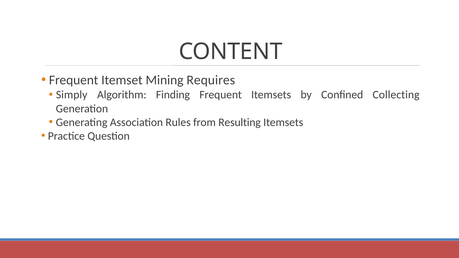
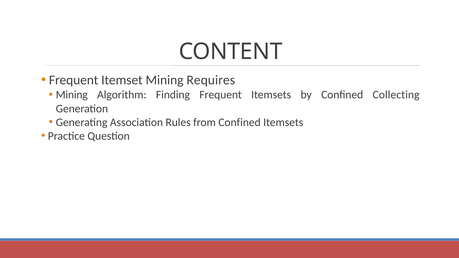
Simply: Simply -> Mining (72, 95)
from Resulting: Resulting -> Confined (240, 122)
